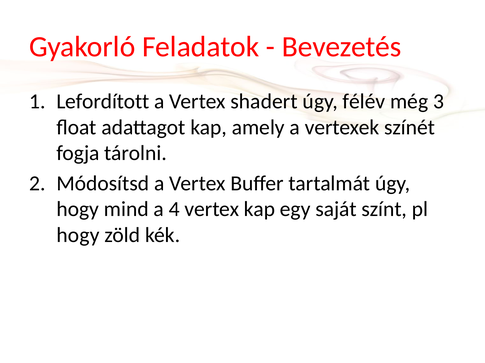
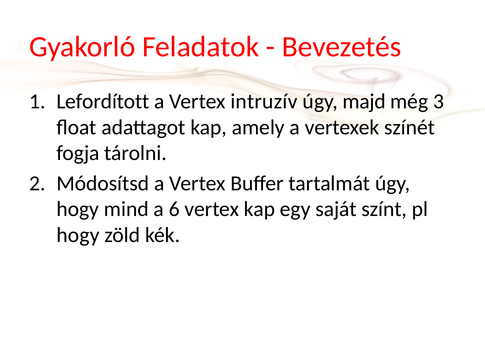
shadert: shadert -> intruzív (264, 102)
félév: félév -> majd (364, 102)
4: 4 -> 6 (174, 210)
